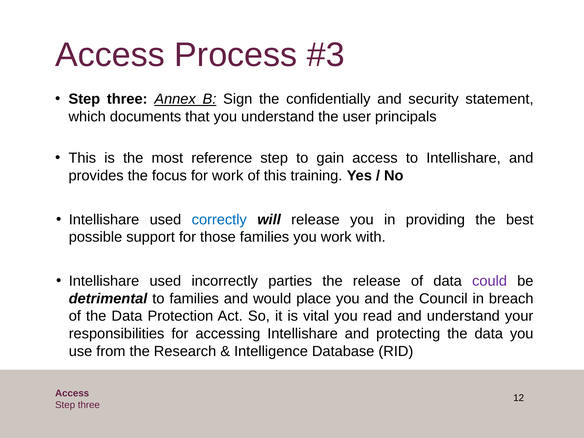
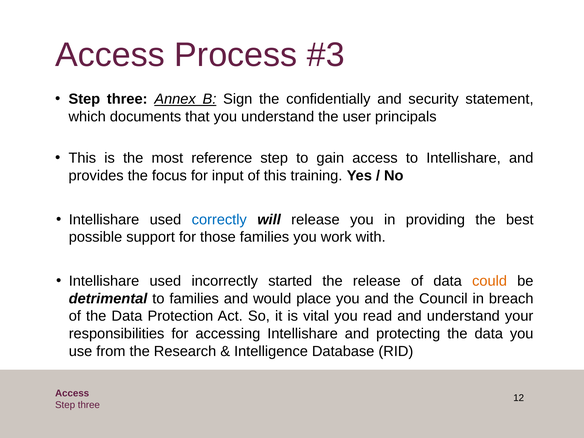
for work: work -> input (228, 176)
parties: parties -> started (290, 281)
could colour: purple -> orange (490, 281)
